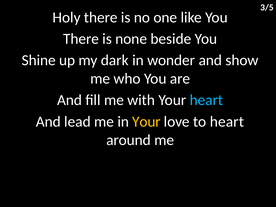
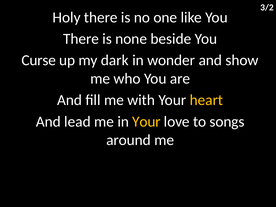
3/5: 3/5 -> 3/2 (267, 8)
Shine: Shine -> Curse (39, 60)
heart colour: light blue -> yellow (206, 100)
to heart: heart -> songs (227, 122)
